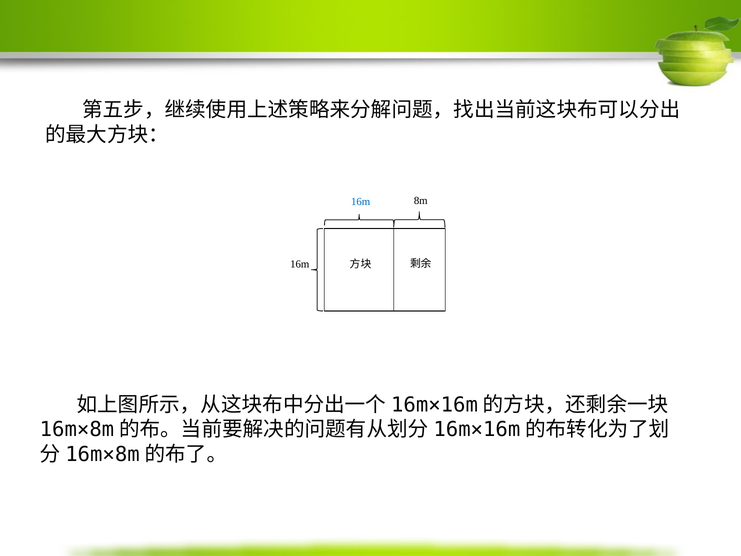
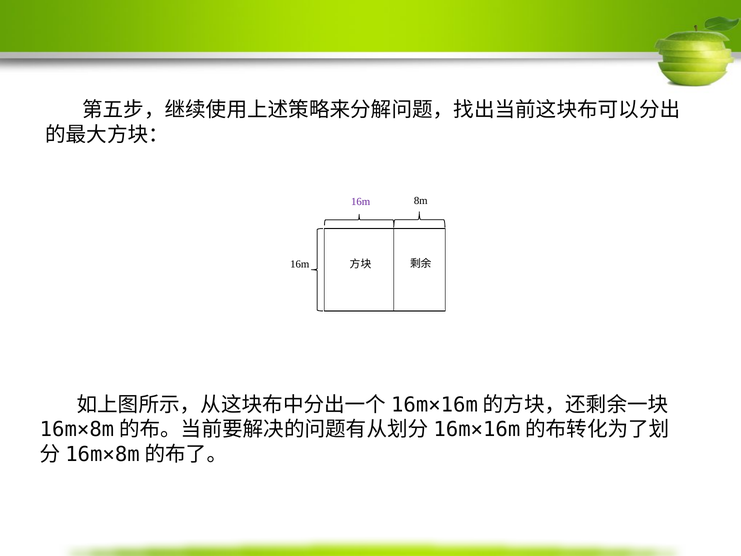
16m colour: blue -> purple (361, 201)
